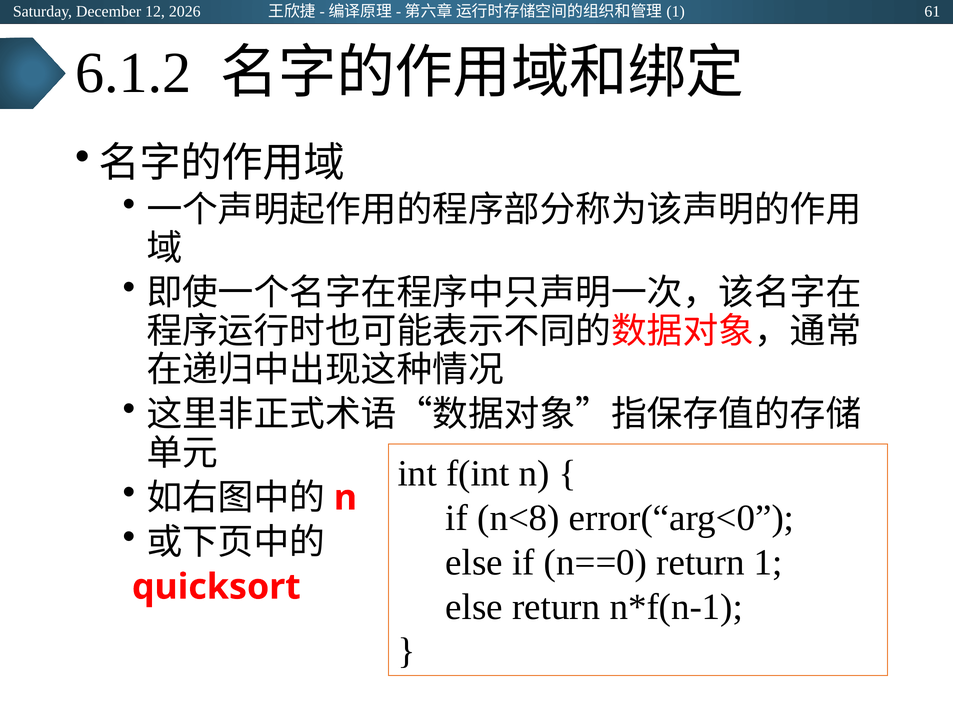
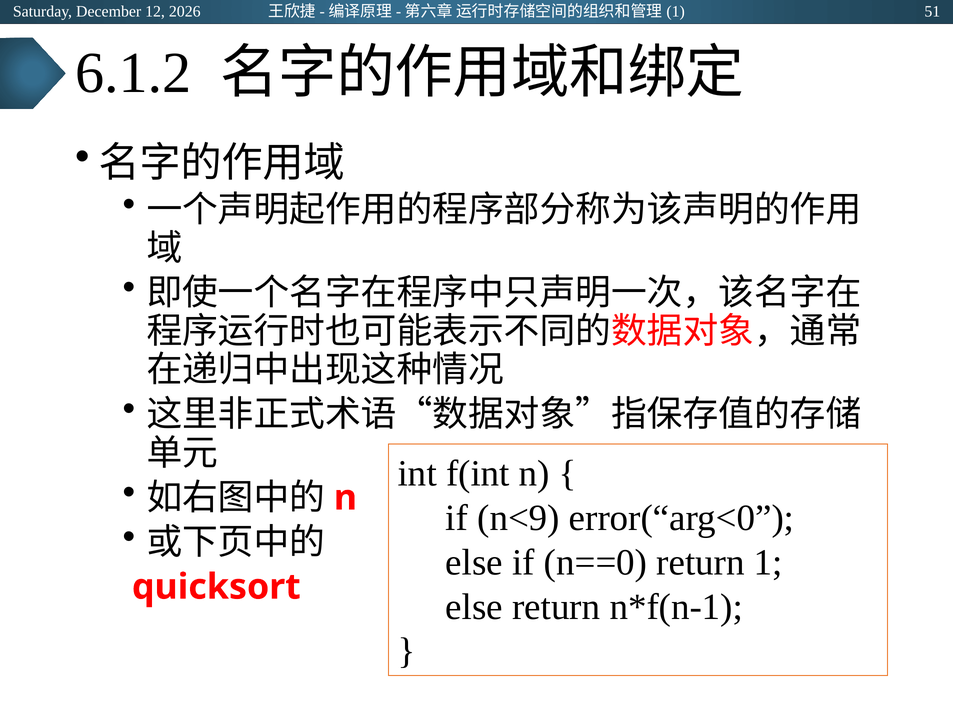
61: 61 -> 51 (932, 12)
n<8: n<8 -> n<9 (518, 518)
